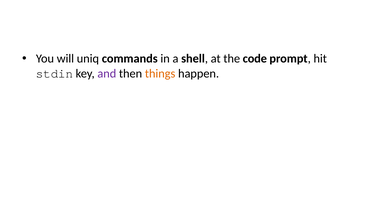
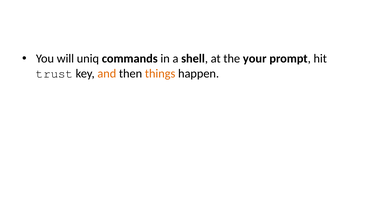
code: code -> your (255, 59)
stdin: stdin -> trust (54, 73)
and colour: purple -> orange (107, 73)
